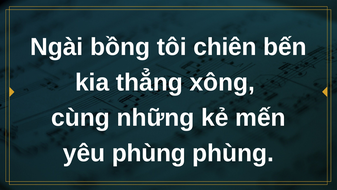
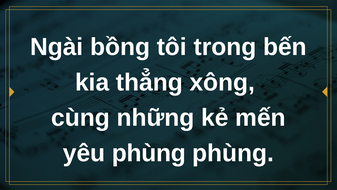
chiên: chiên -> trong (225, 47)
